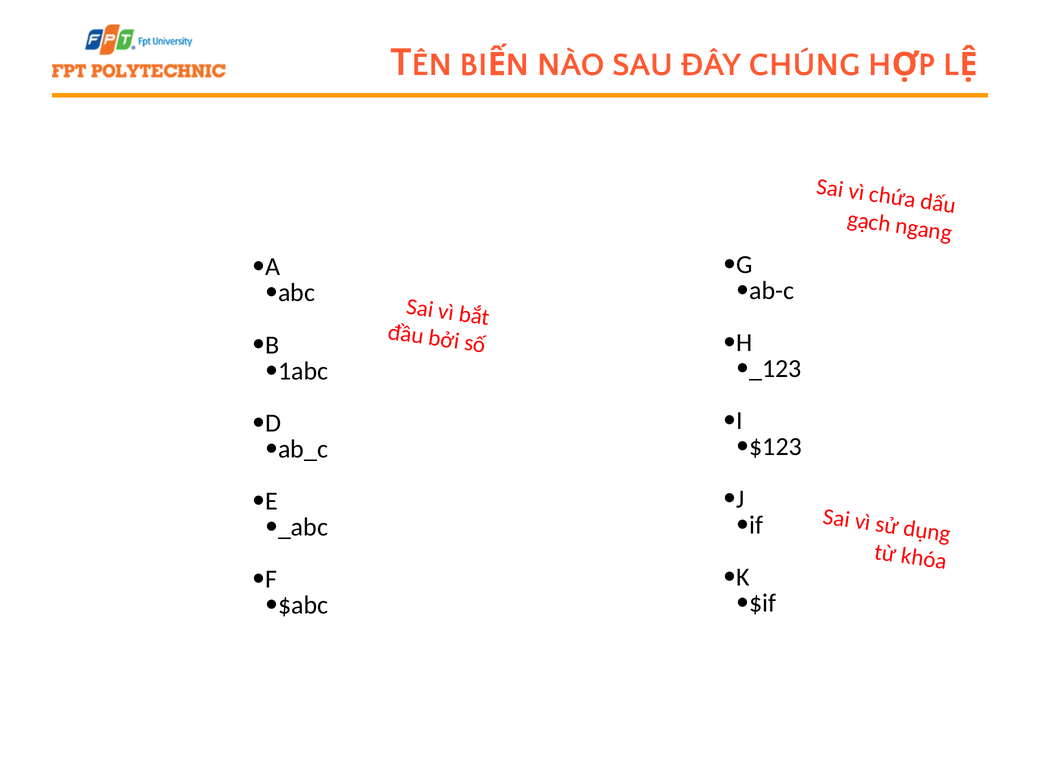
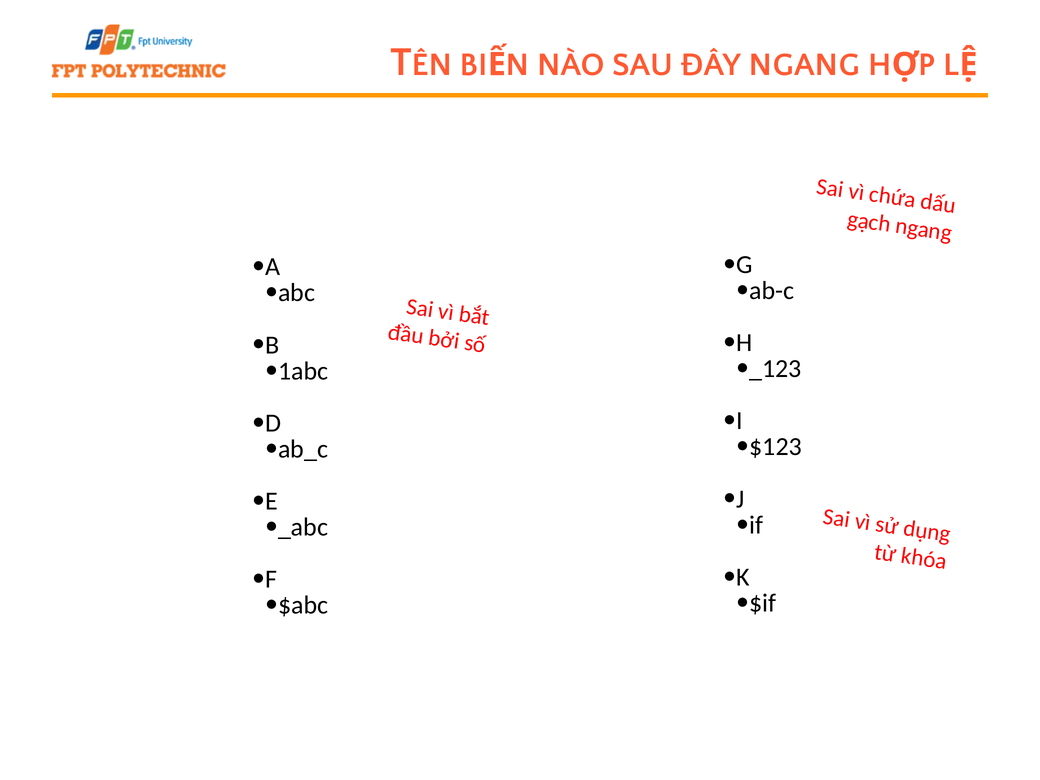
ĐÂY CHÚNG: CHÚNG -> NGANG (804, 64)
